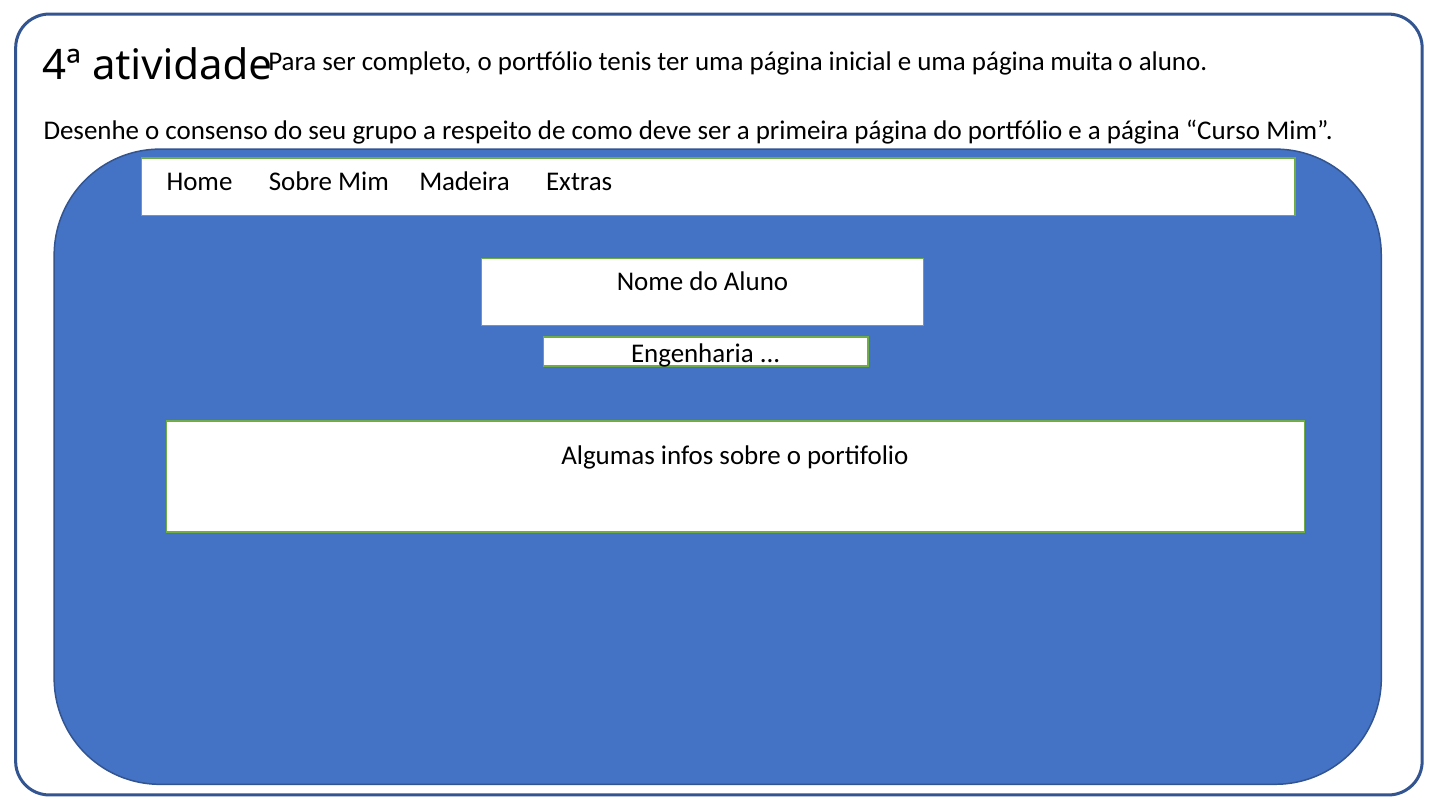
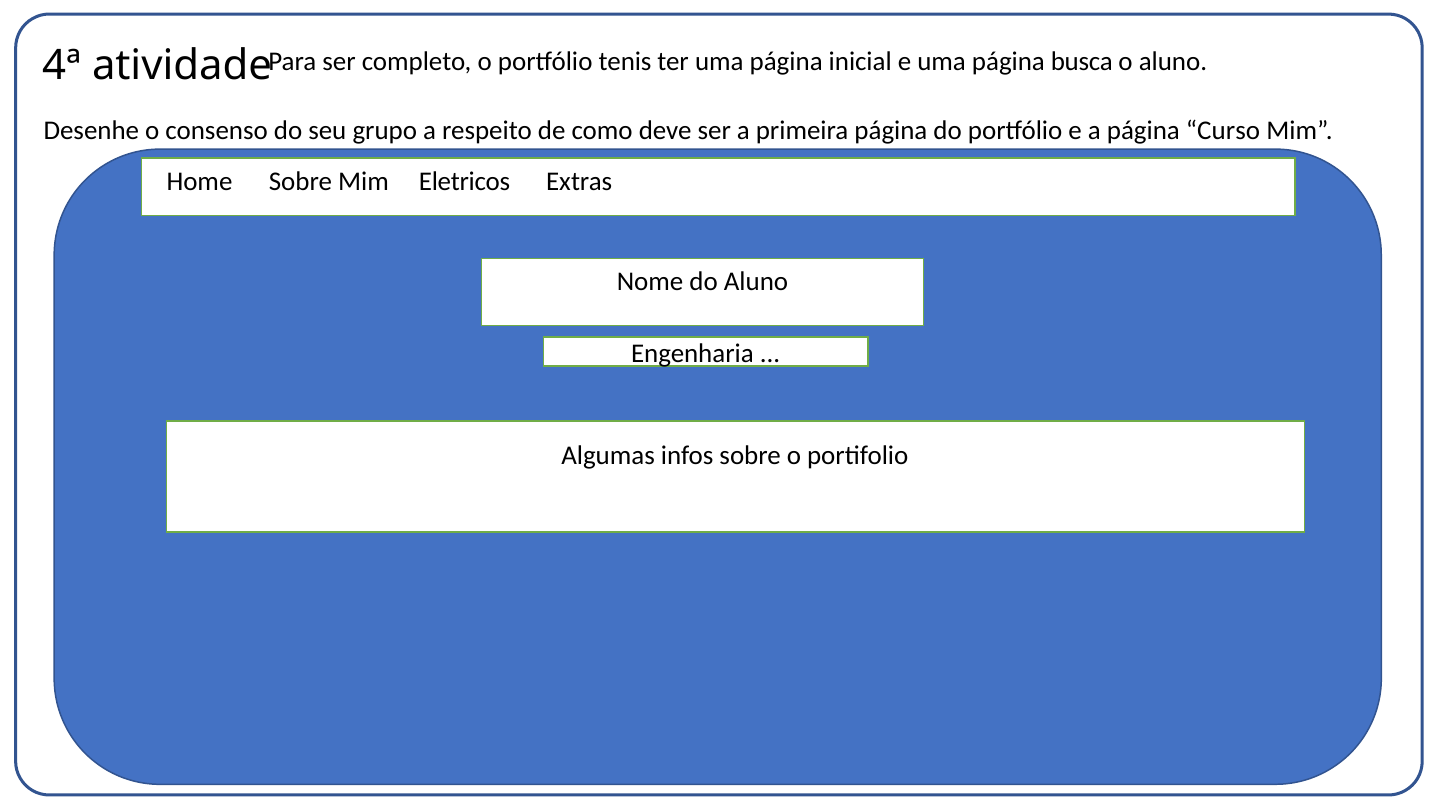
muita: muita -> busca (1082, 62)
Madeira: Madeira -> Eletricos (465, 181)
